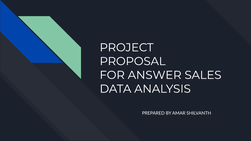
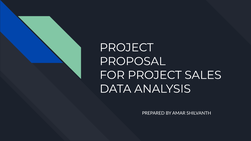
FOR ANSWER: ANSWER -> PROJECT (155, 75)
